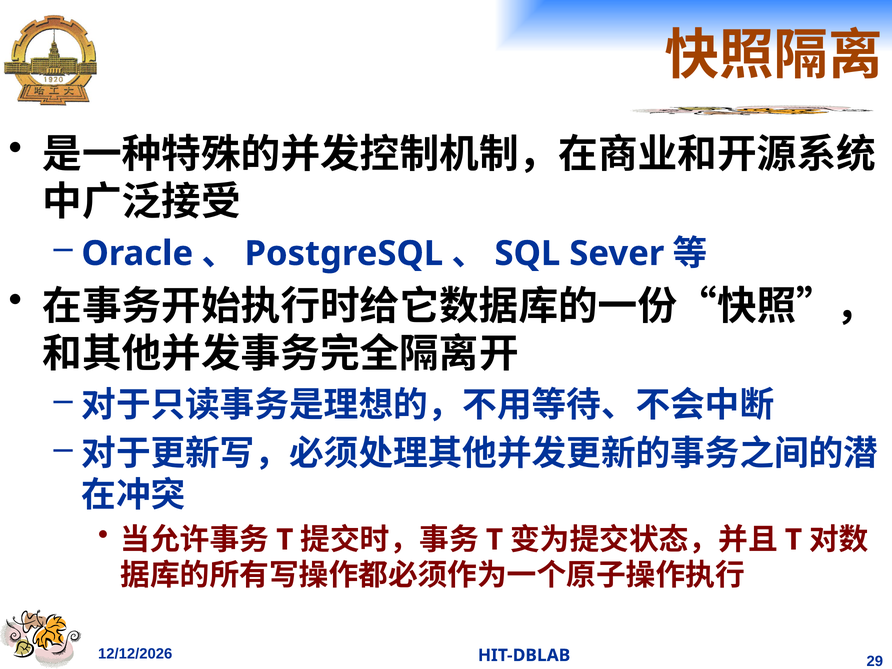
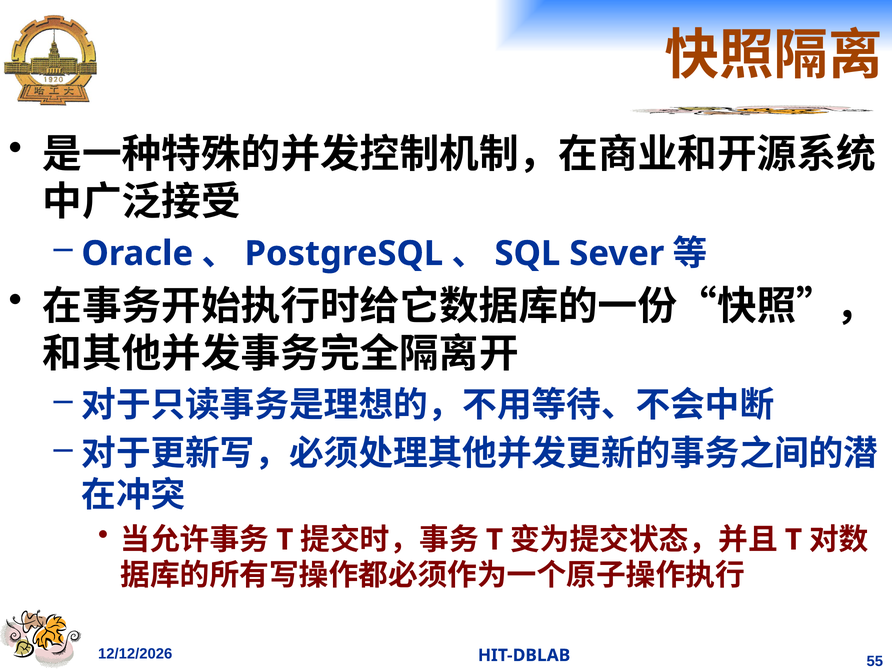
29: 29 -> 55 (875, 661)
